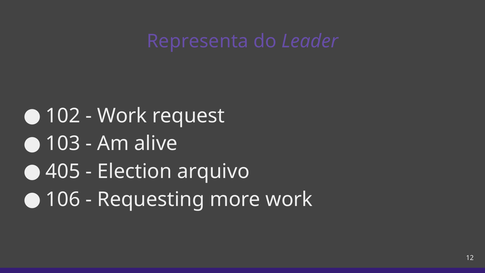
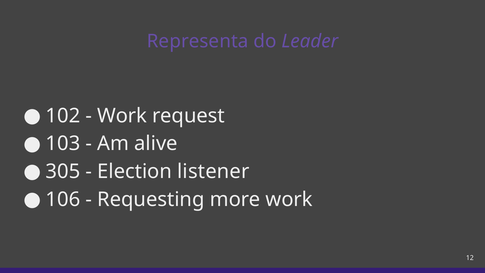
405: 405 -> 305 (63, 171)
arquivo: arquivo -> listener (213, 171)
